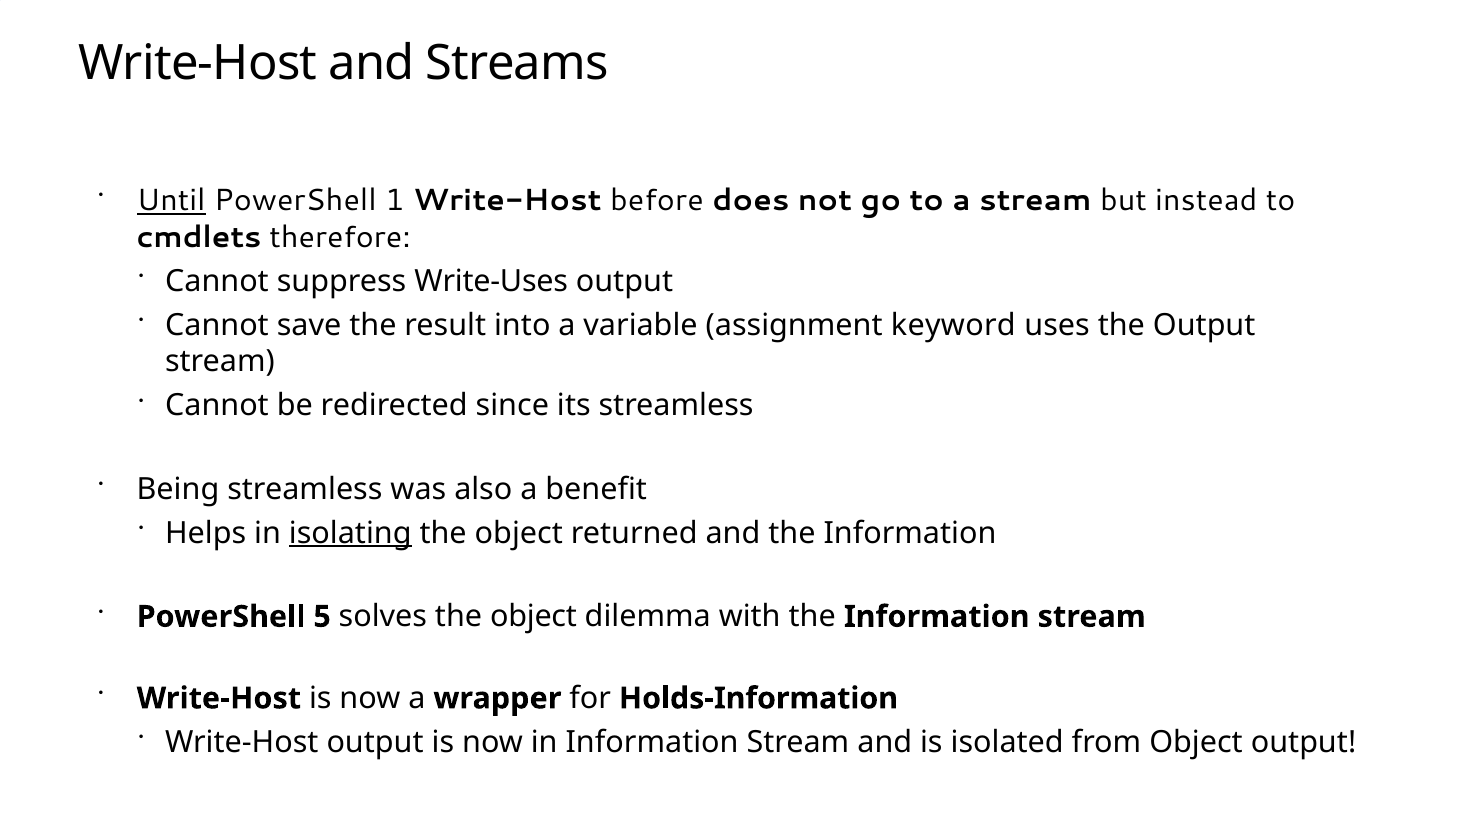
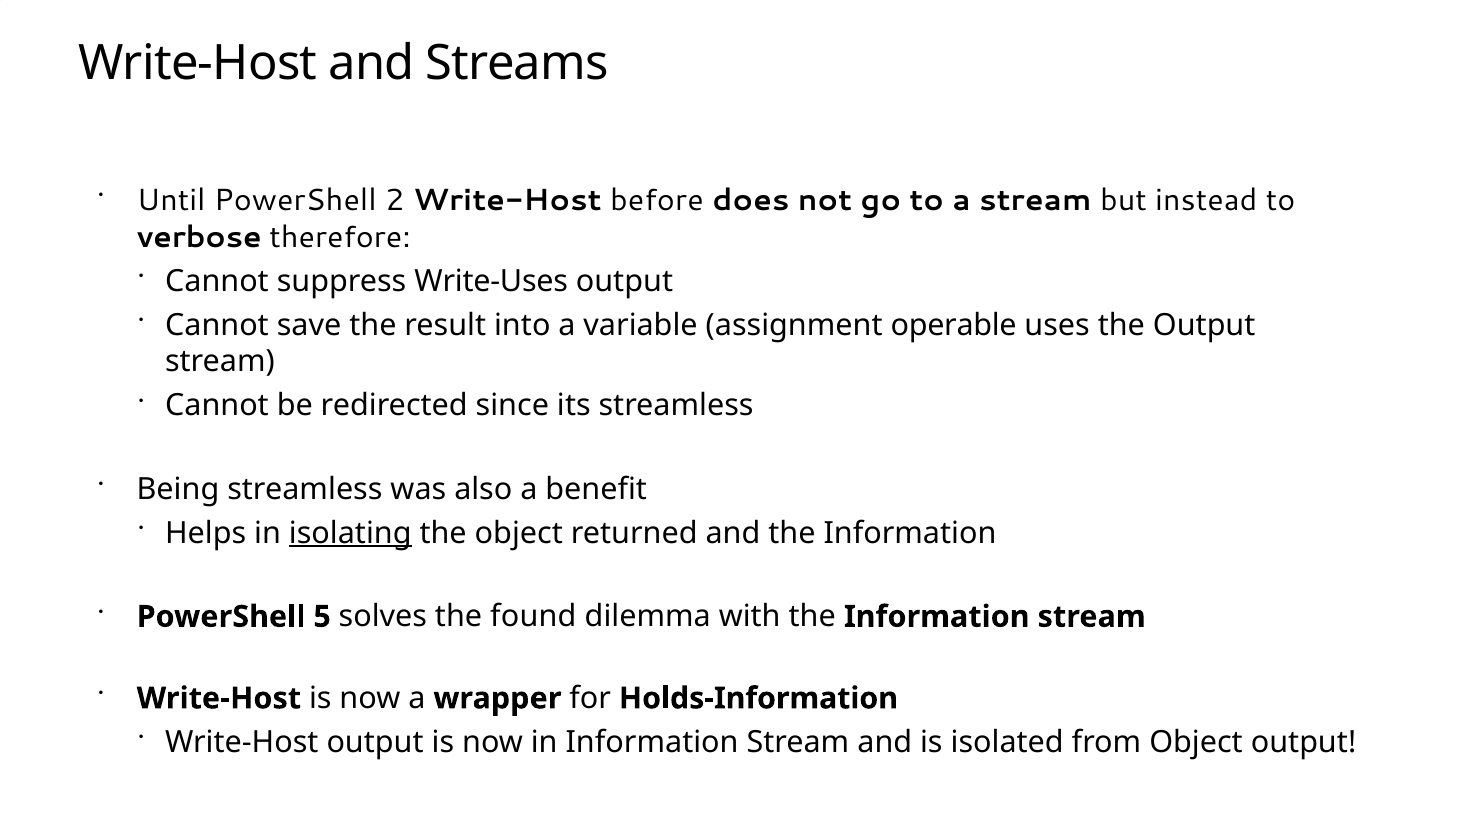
Until underline: present -> none (171, 201)
1: 1 -> 2 (395, 201)
cmdlets: cmdlets -> verbose (199, 237)
keyword: keyword -> operable (954, 325)
solves the object: object -> found (533, 617)
